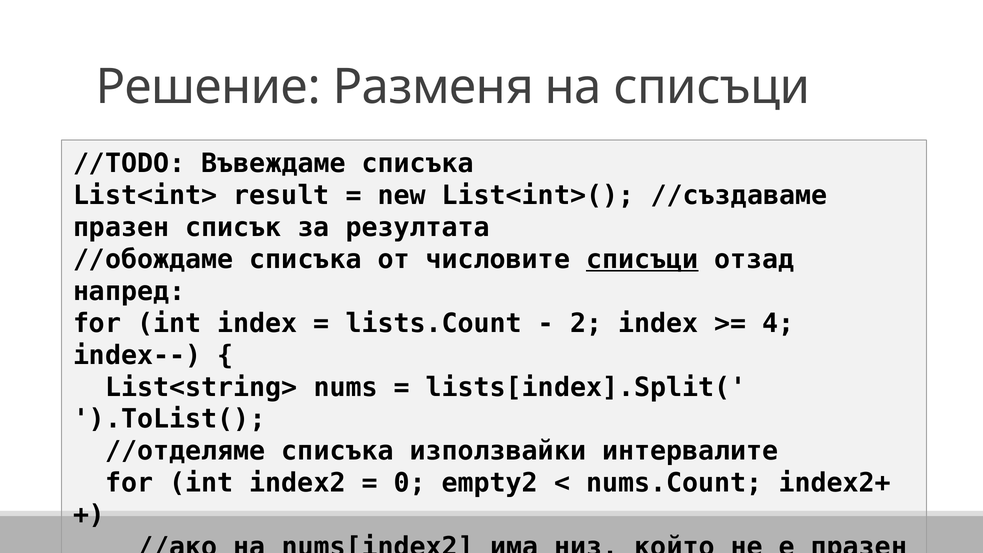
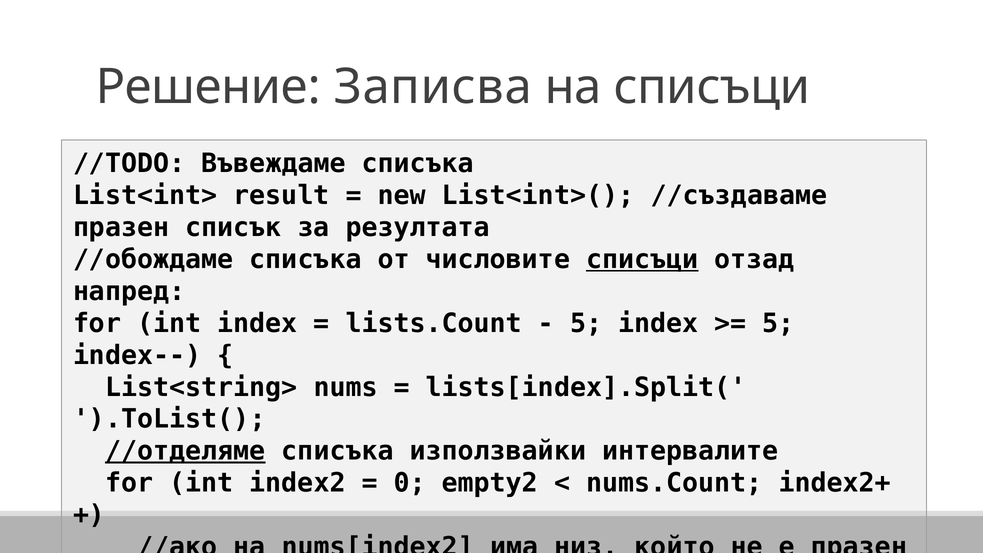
Разменя: Разменя -> Записва (433, 87)
2: 2 -> 5 (586, 323)
4: 4 -> 5 (778, 323)
//отделяме underline: none -> present (185, 451)
